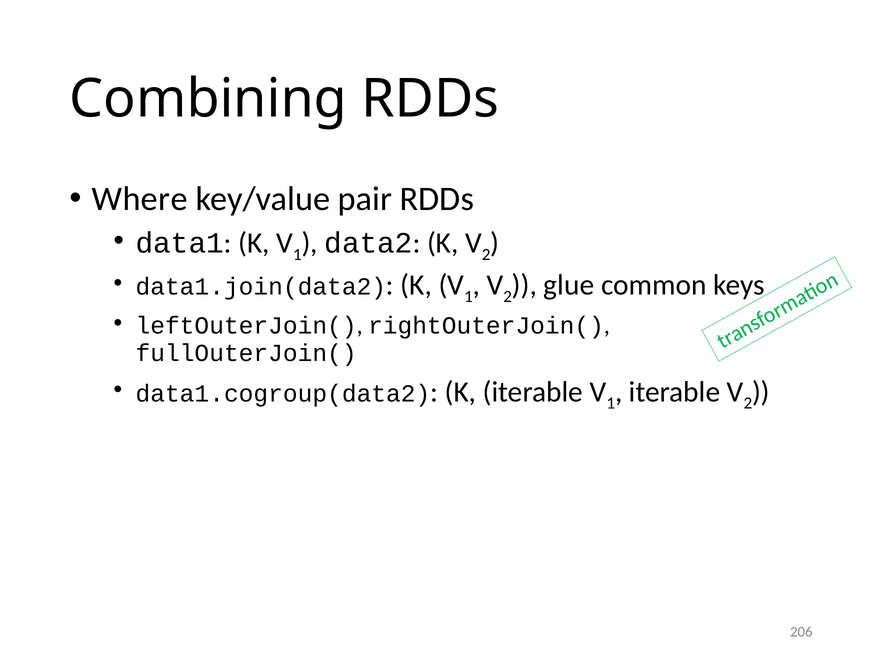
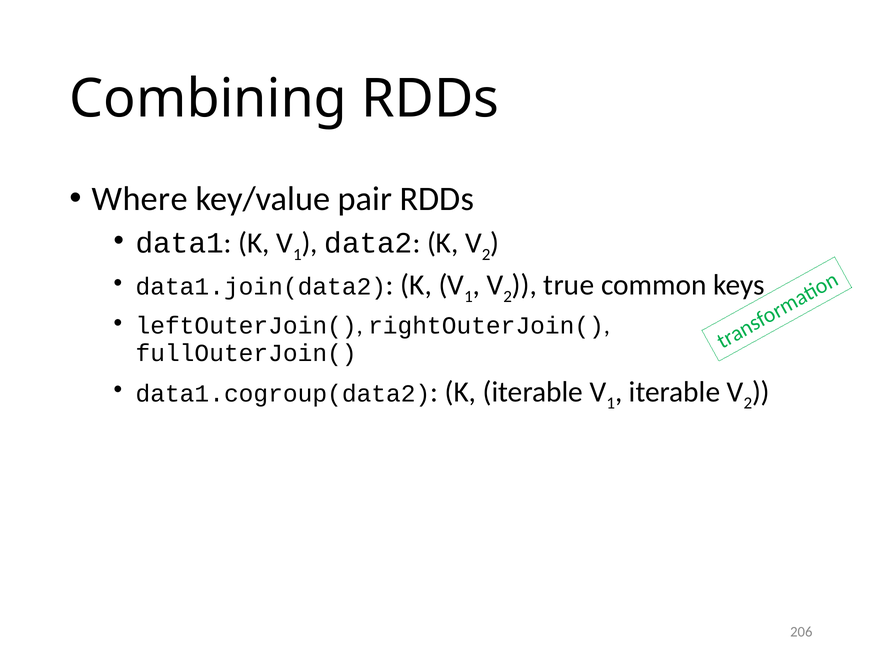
glue: glue -> true (569, 285)
